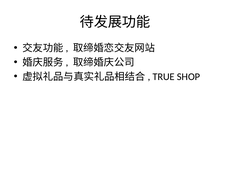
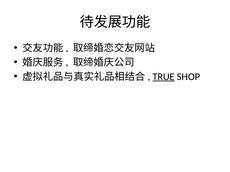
TRUE underline: none -> present (164, 77)
